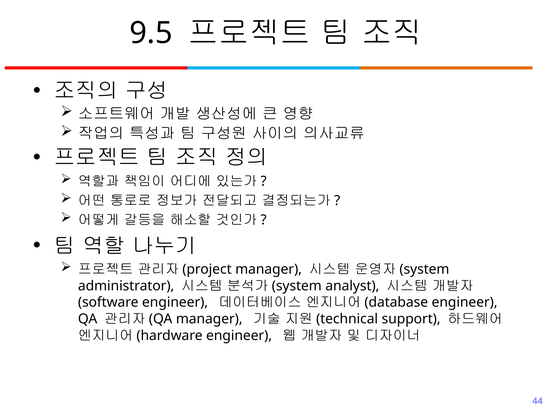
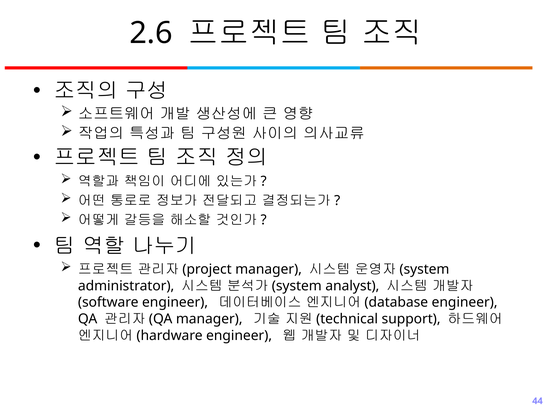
9.5: 9.5 -> 2.6 (151, 33)
